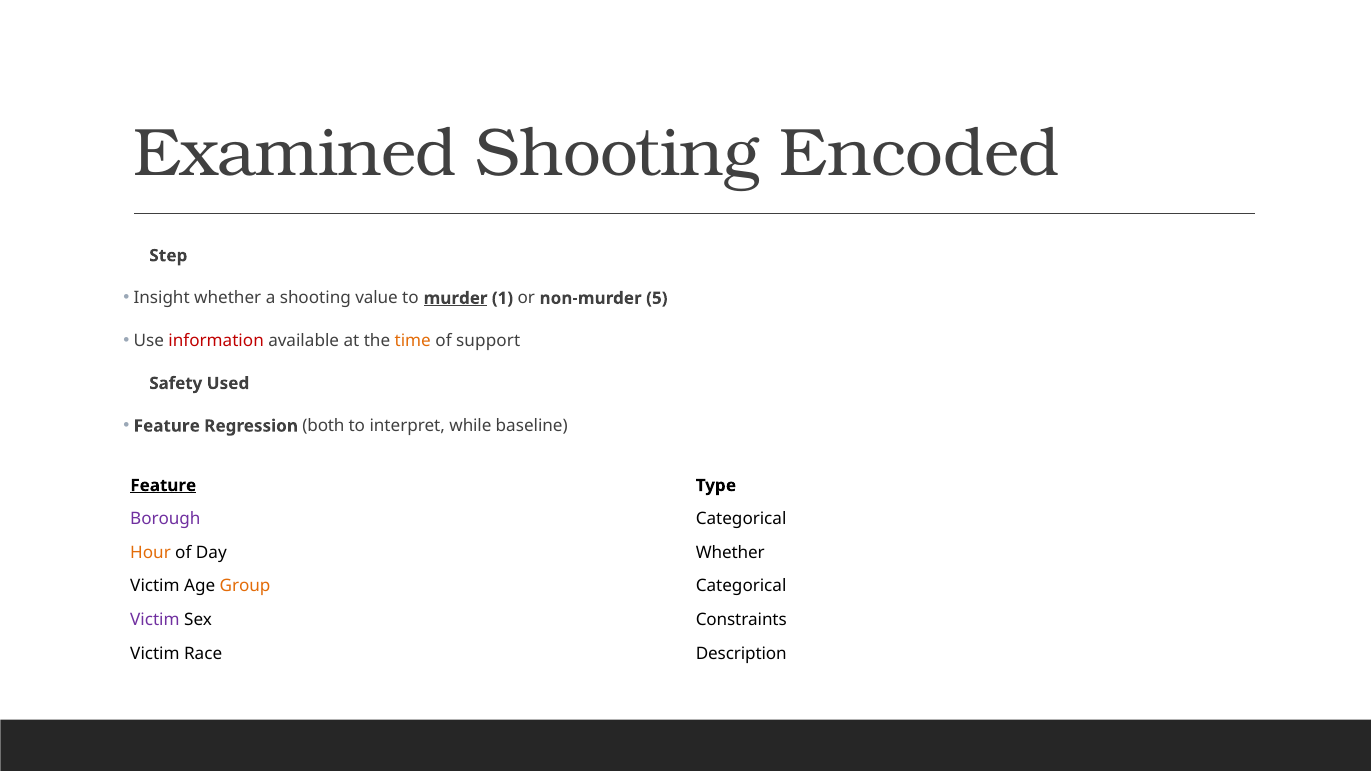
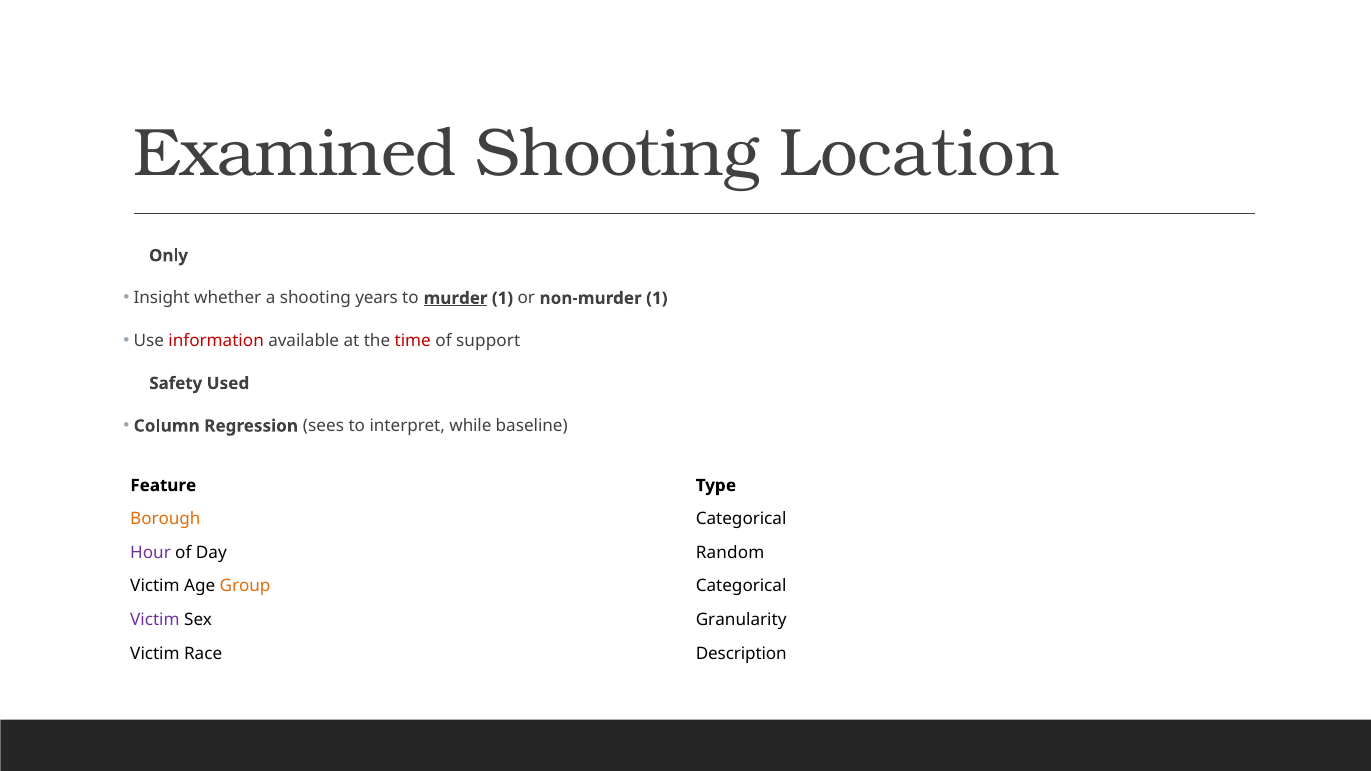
Encoded: Encoded -> Location (920, 154)
Step: Step -> Only (168, 256)
value: value -> years (377, 298)
non-murder 5: 5 -> 1 (657, 298)
time colour: orange -> red (413, 341)
Feature: Feature -> Column (167, 426)
both: both -> sees (323, 426)
Feature underline: present -> none (163, 486)
Borough colour: purple -> orange (165, 519)
Hour colour: orange -> purple (151, 553)
Day Whether: Whether -> Random (730, 553)
Constraints: Constraints -> Granularity (741, 620)
